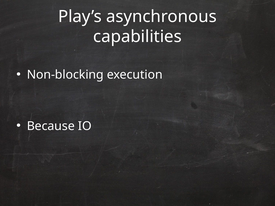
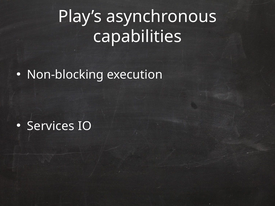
Because: Because -> Services (51, 126)
